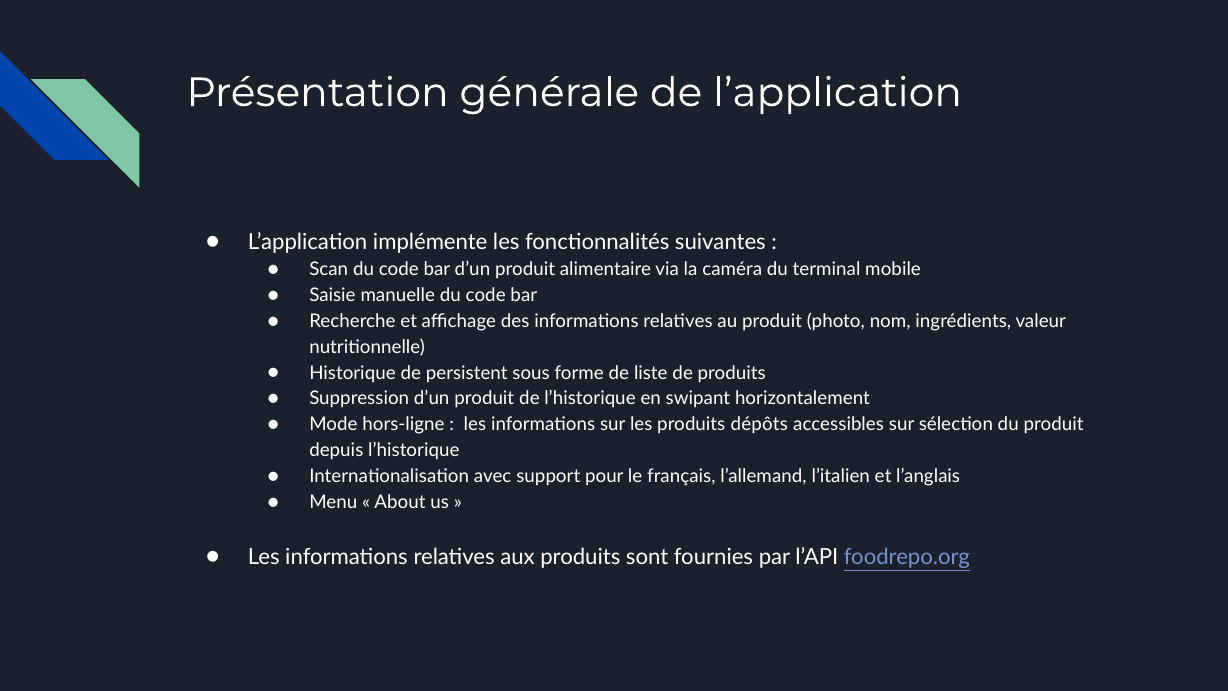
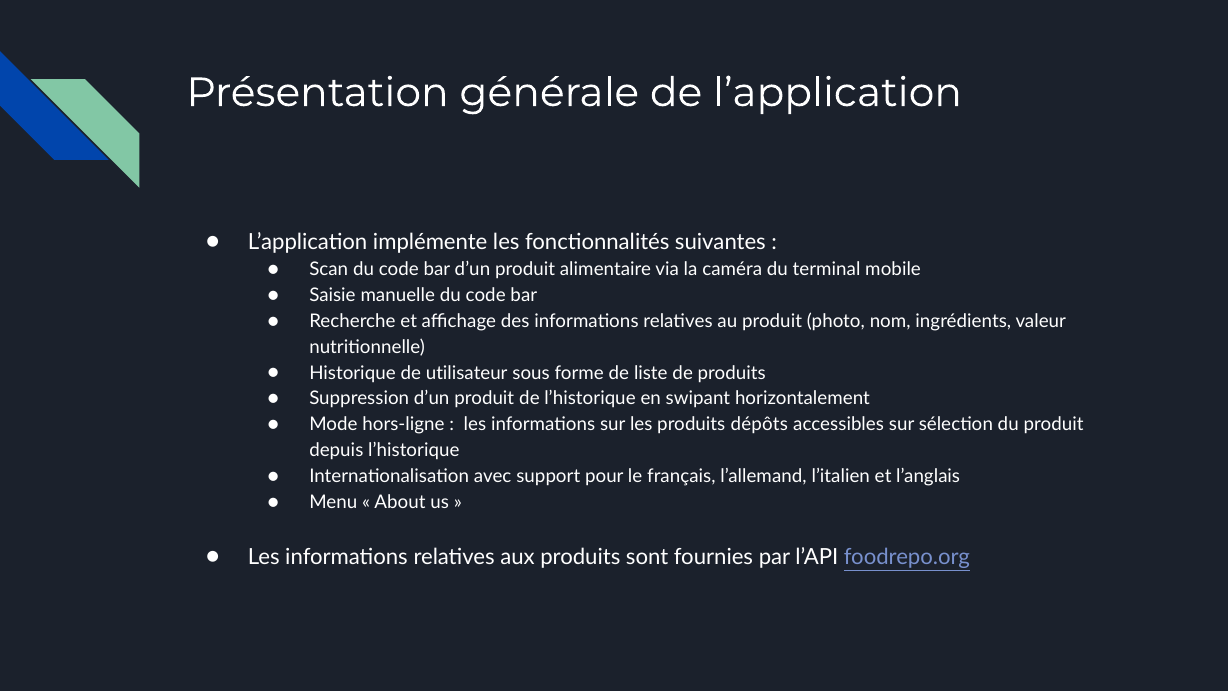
persistent: persistent -> utilisateur (467, 373)
